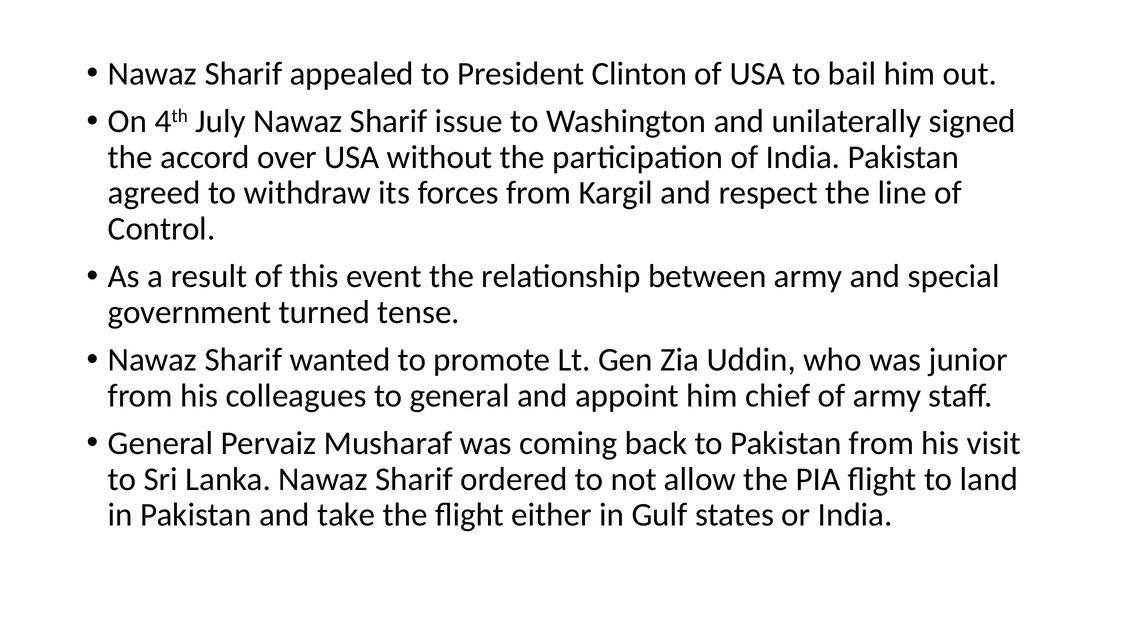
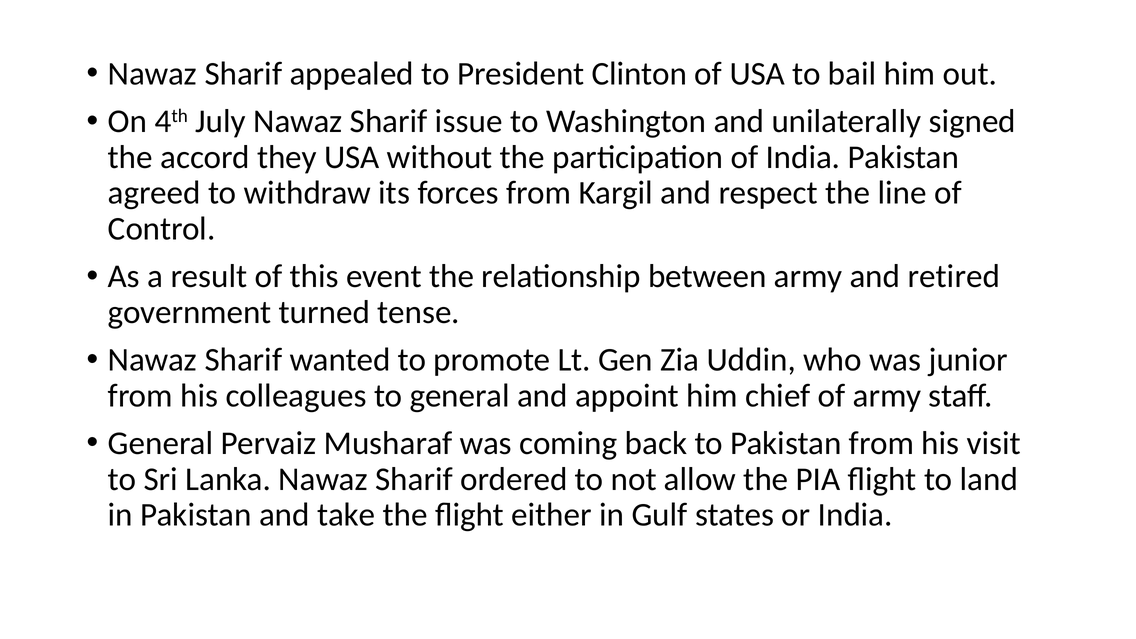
over: over -> they (287, 157)
special: special -> retired (954, 276)
